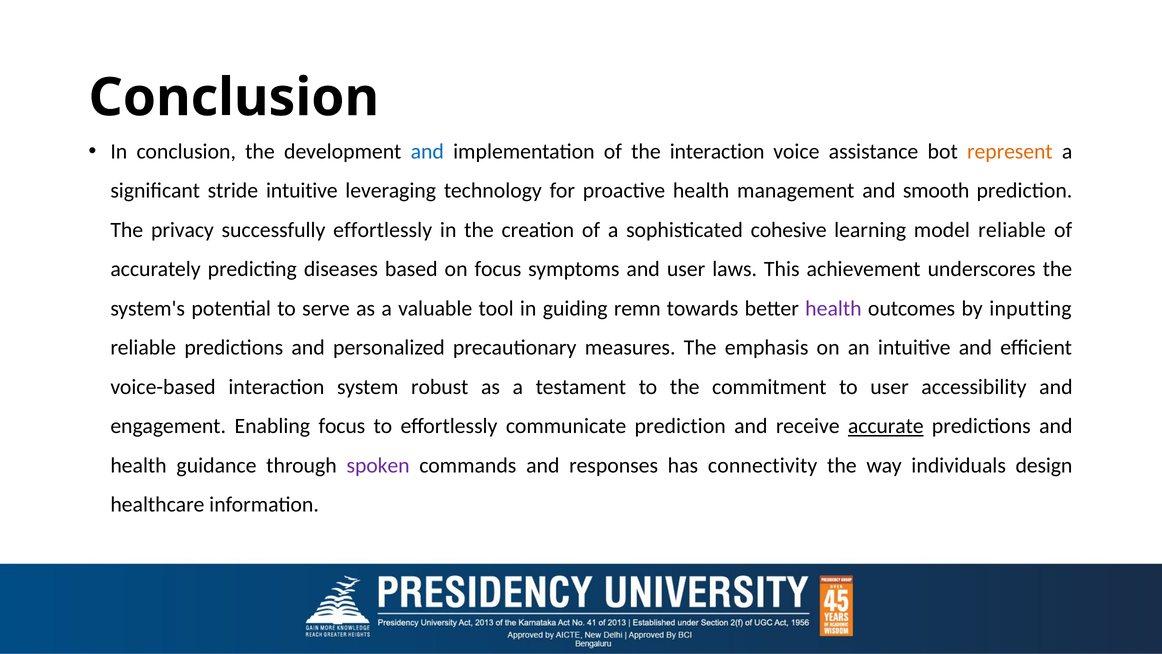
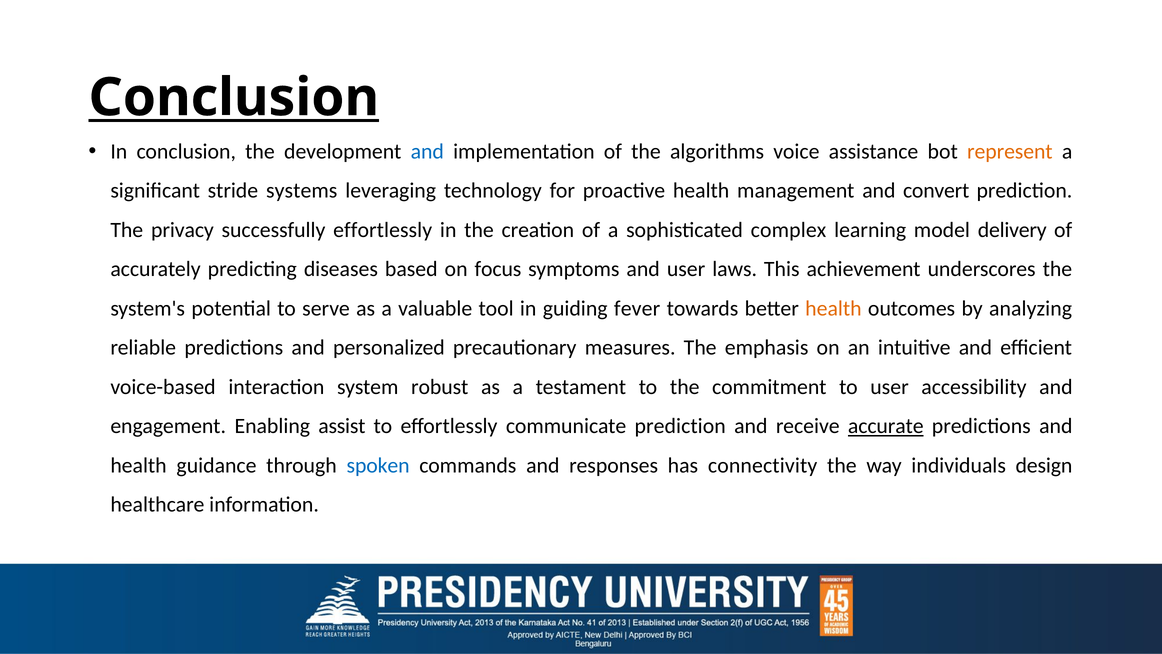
Conclusion underline: none -> present (234, 98)
the interaction: interaction -> algorithms (717, 151)
stride intuitive: intuitive -> systems (302, 191)
smooth: smooth -> convert (936, 191)
cohesive: cohesive -> complex (789, 230)
model reliable: reliable -> delivery (1012, 230)
remn: remn -> fever (637, 308)
health colour: purple -> orange (833, 308)
inputting: inputting -> analyzing (1031, 308)
Enabling focus: focus -> assist (342, 426)
spoken colour: purple -> blue (378, 465)
